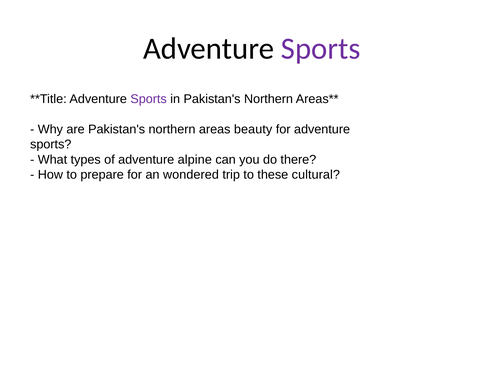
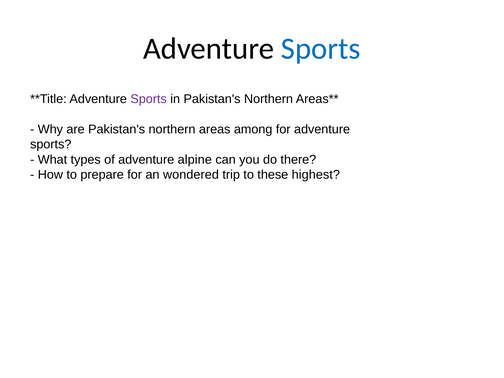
Sports colour: purple -> blue (321, 49)
beauty: beauty -> among (253, 129)
cultural: cultural -> highest (316, 175)
